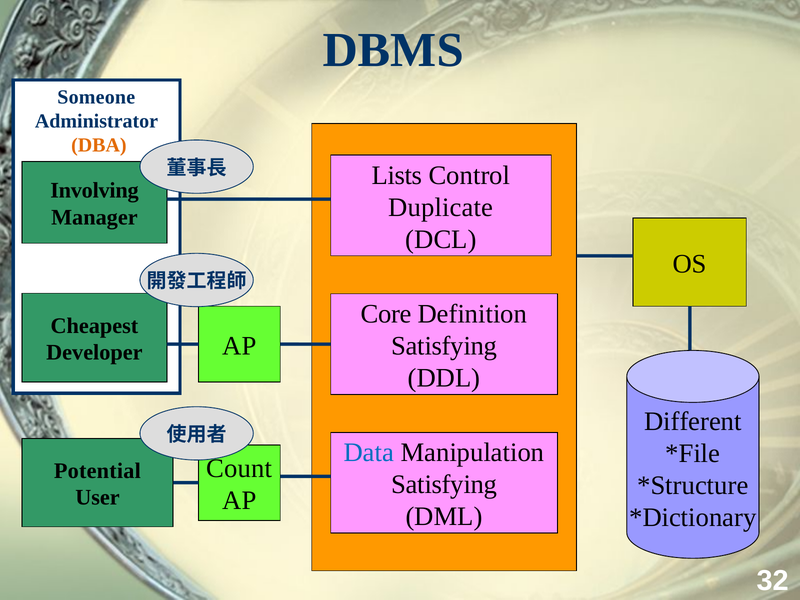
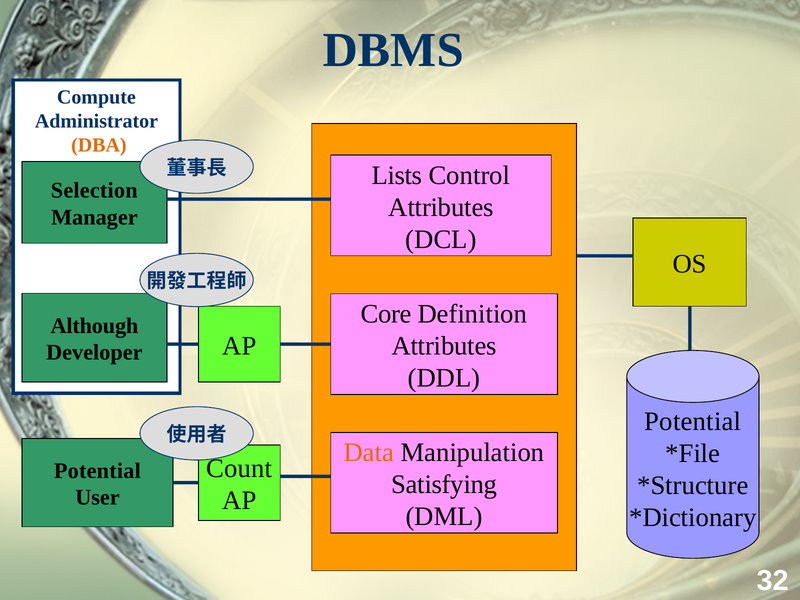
Someone: Someone -> Compute (96, 97)
Involving: Involving -> Selection (94, 191)
Duplicate: Duplicate -> Attributes (441, 207)
Cheapest: Cheapest -> Although (94, 326)
Satisfying: Satisfying -> Attributes (444, 346)
Different: Different -> Potential (693, 421)
Data colour: blue -> orange (369, 453)
